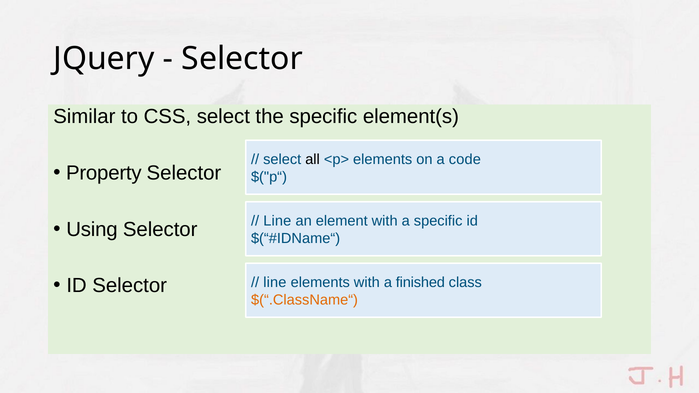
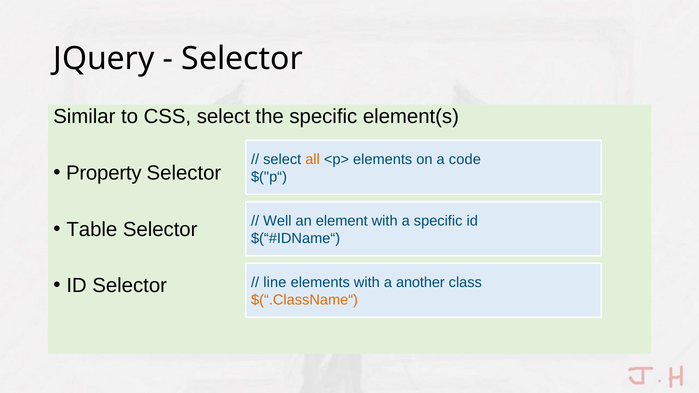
all colour: black -> orange (313, 160)
Line: Line -> Well (277, 221)
Using: Using -> Table (92, 230)
finished: finished -> another (420, 283)
